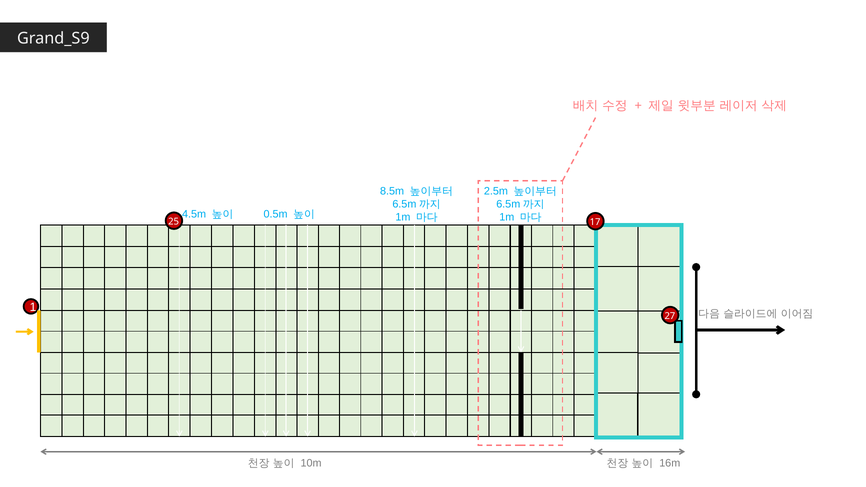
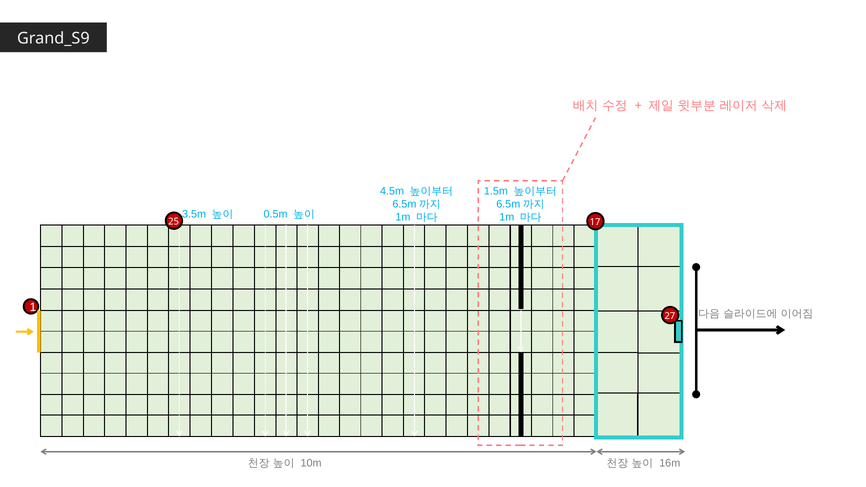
8.5m: 8.5m -> 4.5m (392, 191)
2.5m: 2.5m -> 1.5m (496, 191)
4.5m: 4.5m -> 3.5m (194, 214)
